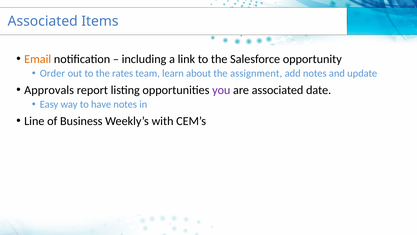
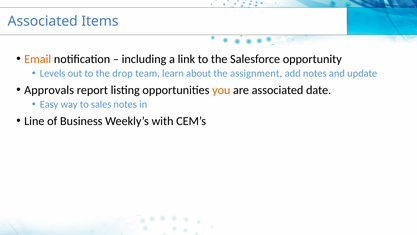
Order: Order -> Levels (53, 73)
rates: rates -> drop (123, 73)
you colour: purple -> orange (221, 90)
have: have -> sales (101, 104)
